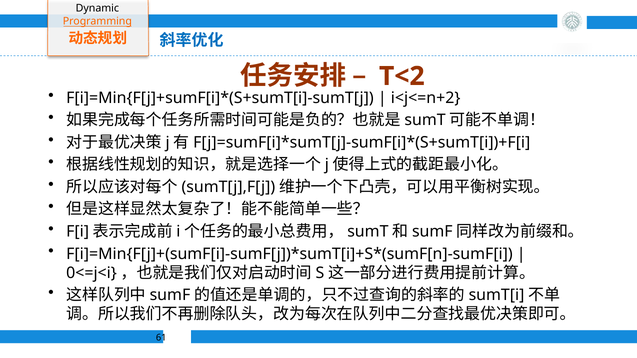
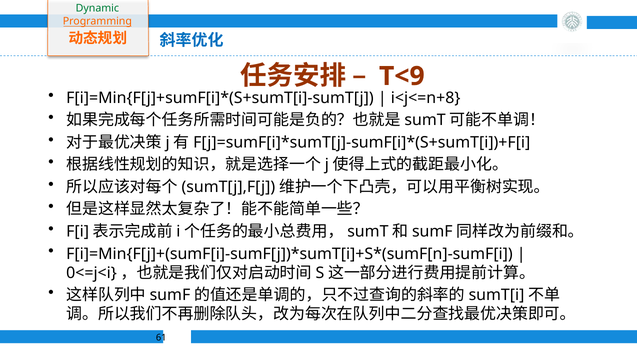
Dynamic colour: black -> green (97, 8)
T<2: T<2 -> T<9 (402, 76)
i<j<=n+2: i<j<=n+2 -> i<j<=n+8 (426, 98)
